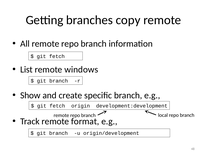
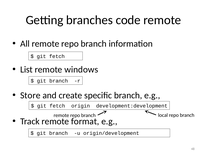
copy: copy -> code (128, 20)
Show: Show -> Store (30, 95)
